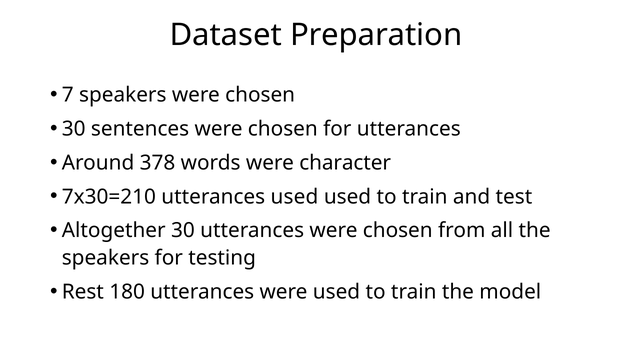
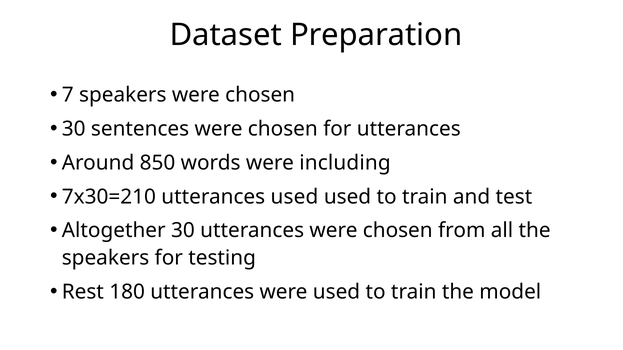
378: 378 -> 850 (158, 163)
character: character -> including (345, 163)
